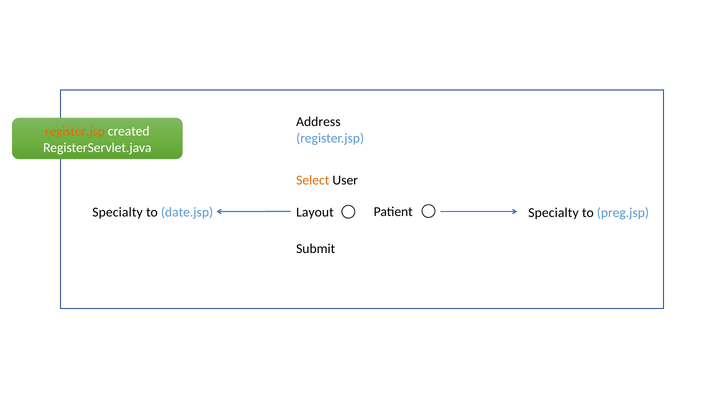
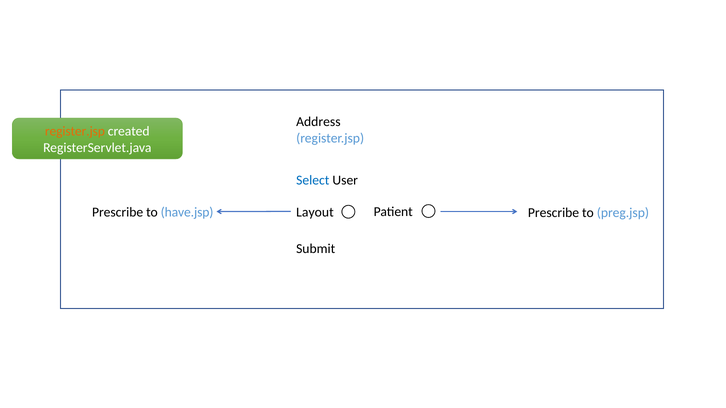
Select colour: orange -> blue (313, 180)
Specialty: Specialty -> Prescribe (118, 213)
date.jsp: date.jsp -> have.jsp (187, 213)
Specialty: Specialty -> Prescribe (554, 213)
